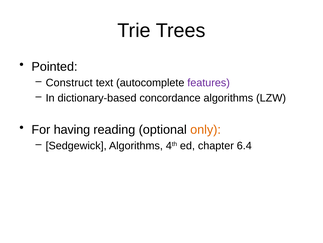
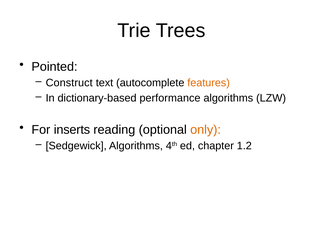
features colour: purple -> orange (209, 83)
concordance: concordance -> performance (170, 98)
having: having -> inserts (72, 129)
6.4: 6.4 -> 1.2 (244, 145)
